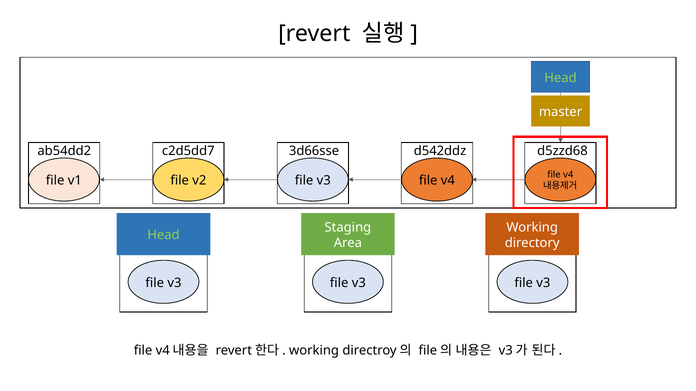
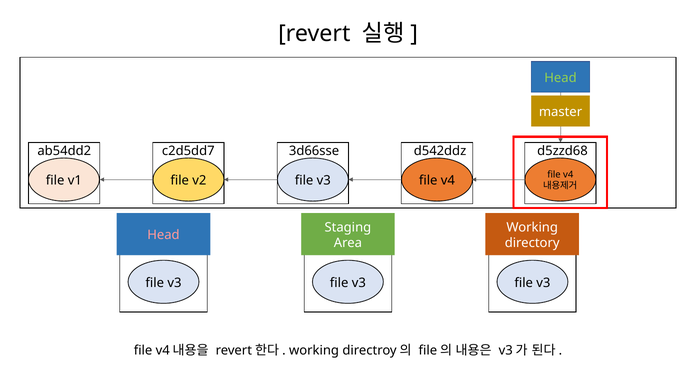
Head colour: light green -> pink (163, 235)
